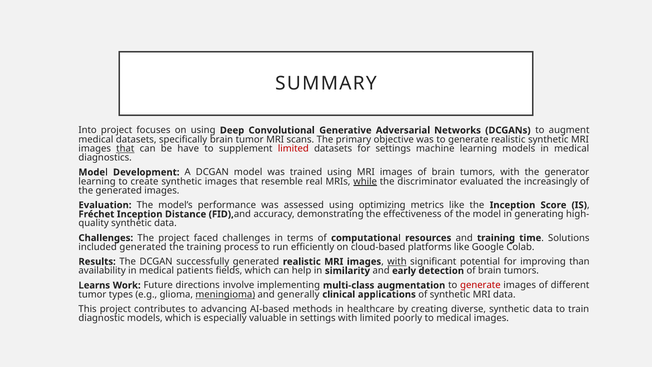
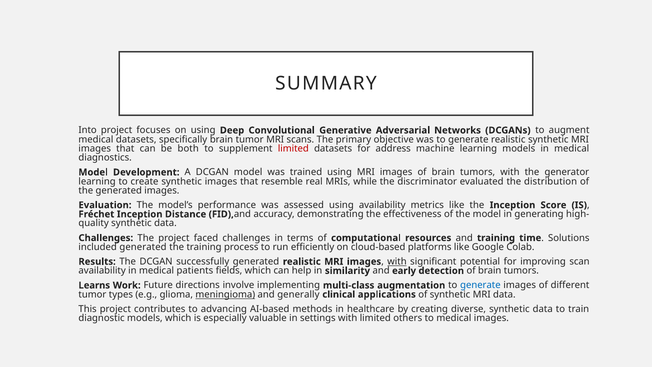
that underline: present -> none (125, 148)
have: have -> both (188, 148)
for settings: settings -> address (393, 148)
while underline: present -> none (365, 181)
increasingly: increasingly -> distribution (551, 181)
using optimizing: optimizing -> availability (382, 205)
than: than -> scan (579, 261)
generate colour: red -> blue (480, 285)
poorly: poorly -> others (408, 318)
